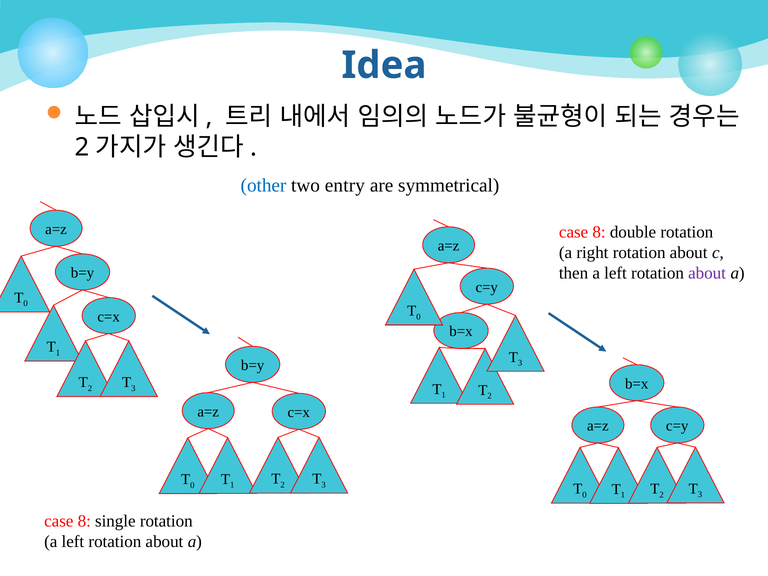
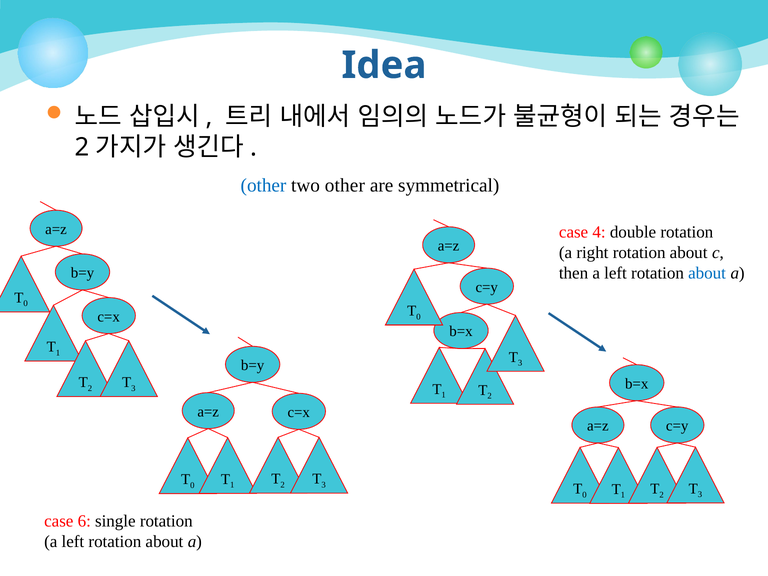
two entry: entry -> other (345, 186)
8: 8 -> 4 (599, 232)
about colour: purple -> blue (707, 273)
8: 8 -> 6 (84, 521)
